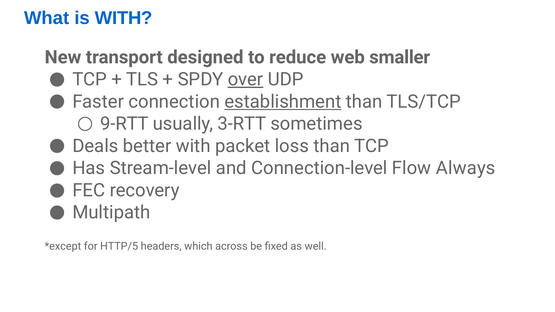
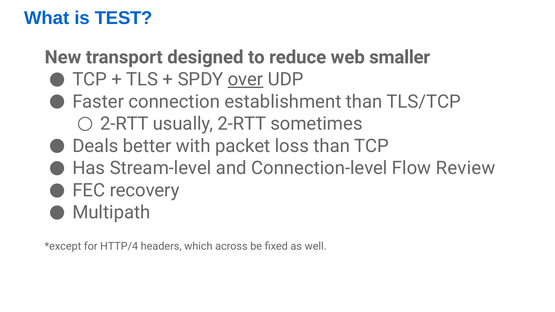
is WITH: WITH -> TEST (124, 18)
establishment underline: present -> none (283, 102)
9-RTT: 9-RTT -> 2-RTT (124, 124)
usually 3-RTT: 3-RTT -> 2-RTT (242, 124)
Always: Always -> Review (466, 168)
HTTP/5: HTTP/5 -> HTTP/4 (119, 246)
